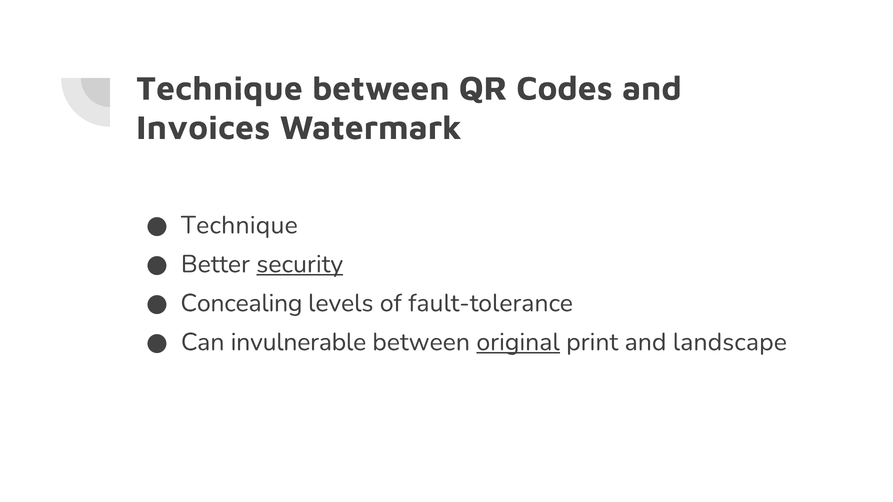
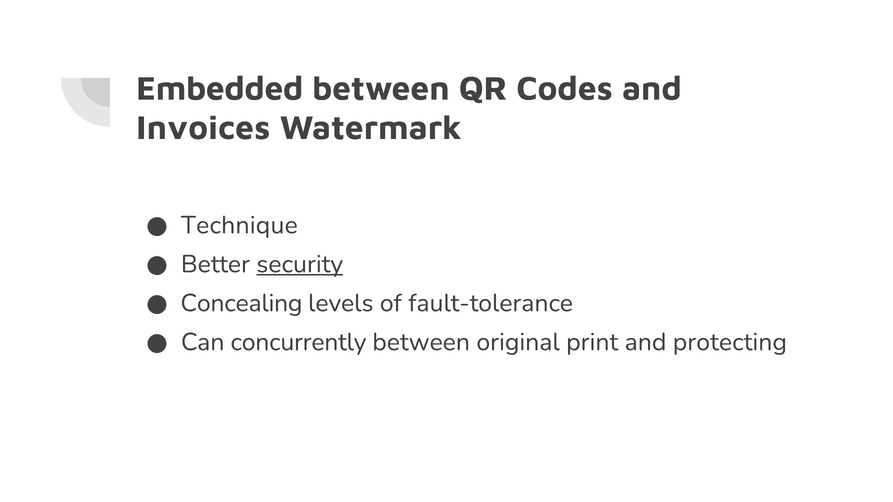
Technique: Technique -> Embedded (220, 89)
invulnerable: invulnerable -> concurrently (298, 342)
original underline: present -> none (518, 342)
landscape: landscape -> protecting (730, 342)
